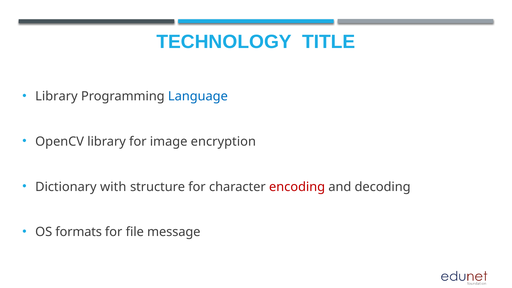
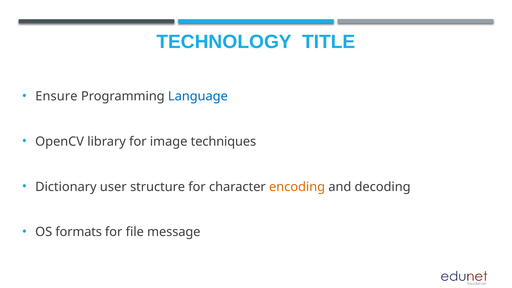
Library: Library -> Ensure (56, 96)
encryption: encryption -> techniques (223, 141)
with: with -> user (113, 187)
encoding colour: red -> orange (297, 187)
